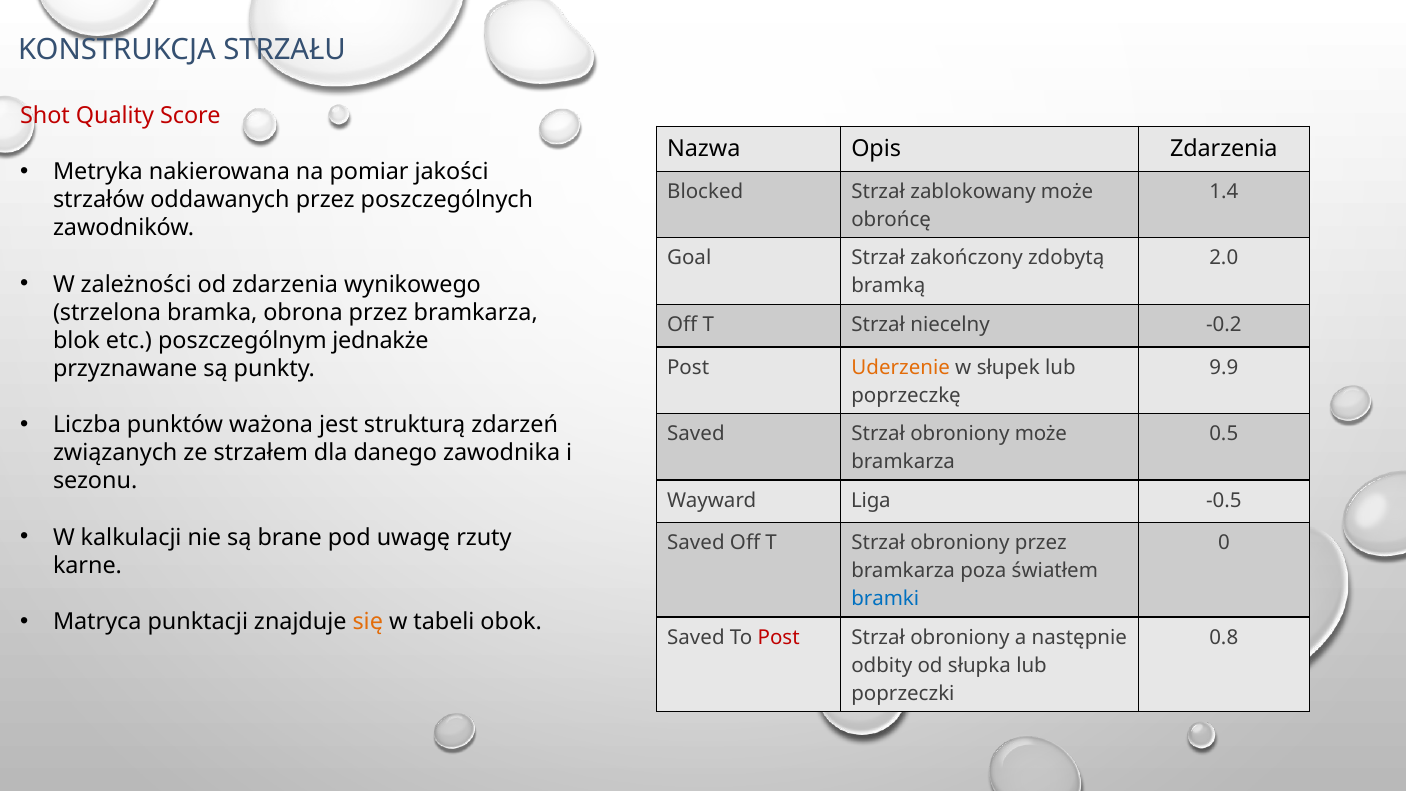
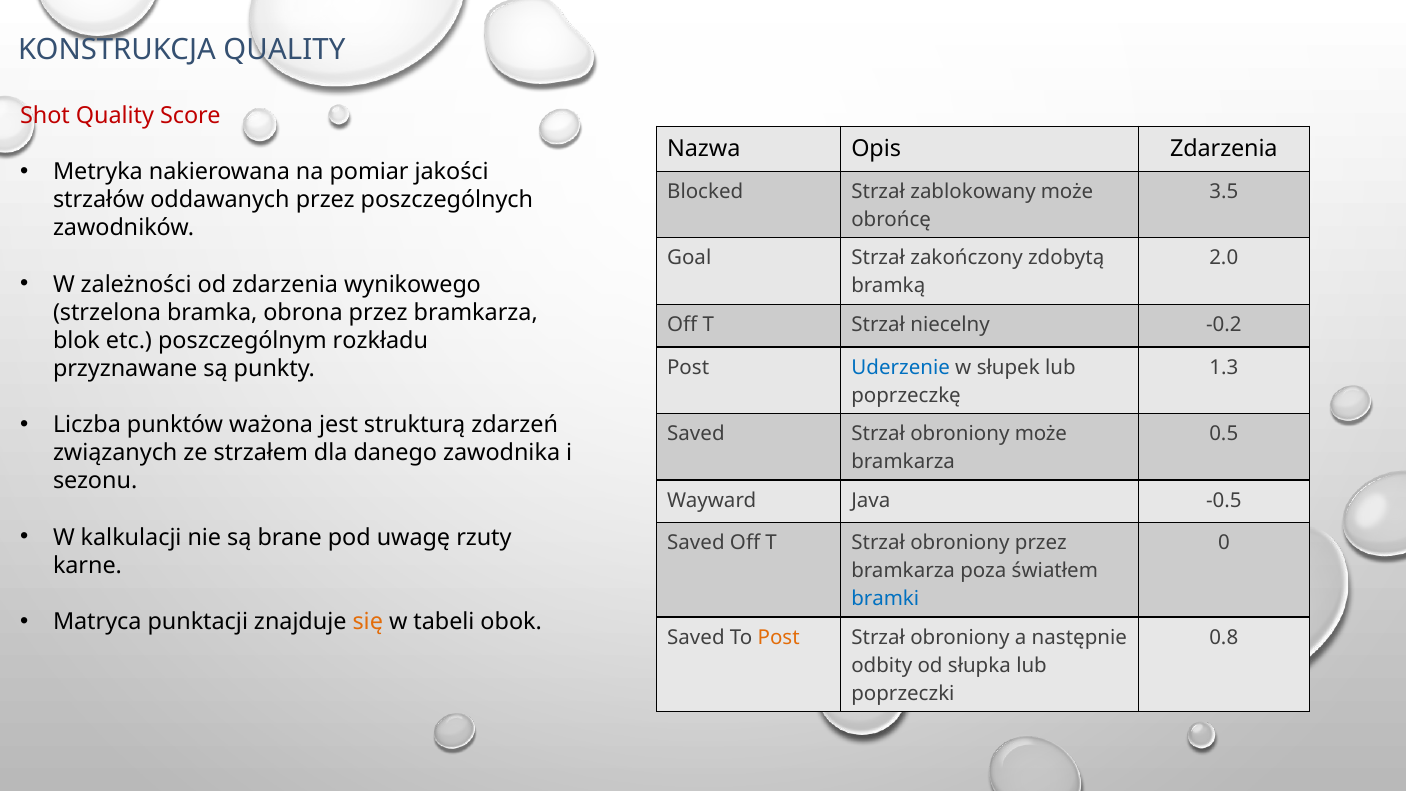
KONSTRUKCJA STRZAŁU: STRZAŁU -> QUALITY (284, 49)
1.4: 1.4 -> 3.5 (1224, 192)
jednakże: jednakże -> rozkładu (380, 341)
Uderzenie colour: orange -> blue (901, 367)
9.9: 9.9 -> 1.3 (1224, 367)
Liga: Liga -> Java (871, 500)
Post colour: red -> orange (779, 637)
